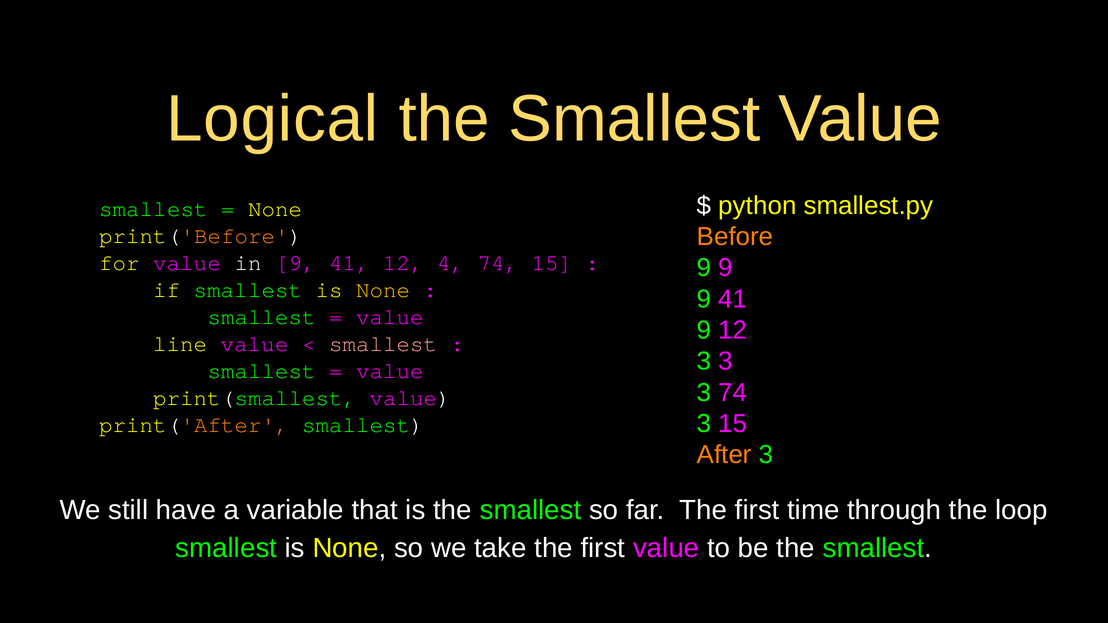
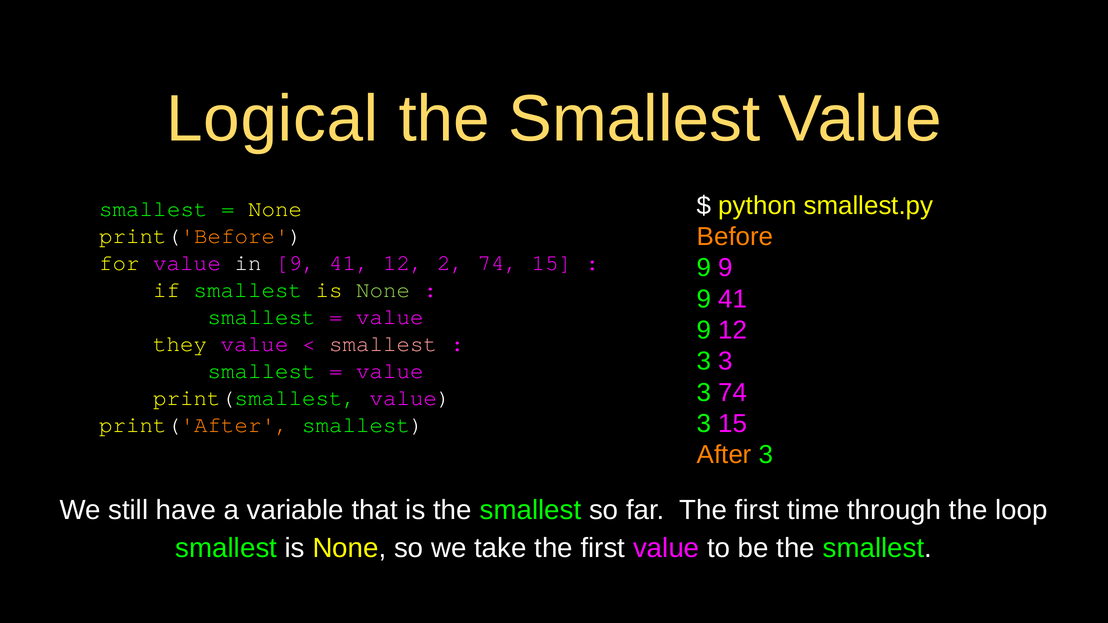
4: 4 -> 2 (451, 263)
None colour: yellow -> light green (383, 290)
line: line -> they (180, 344)
